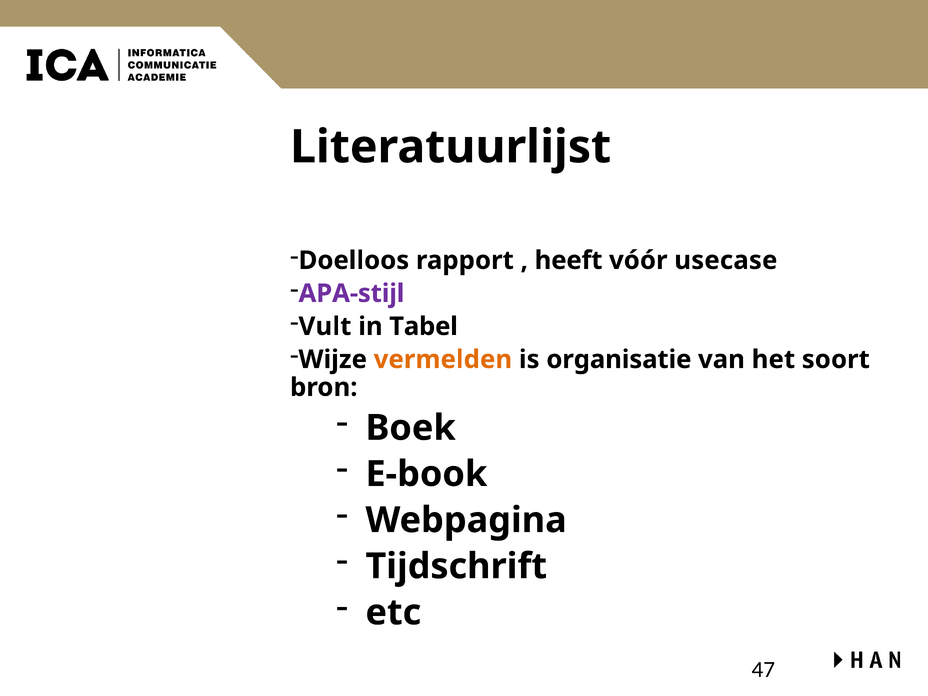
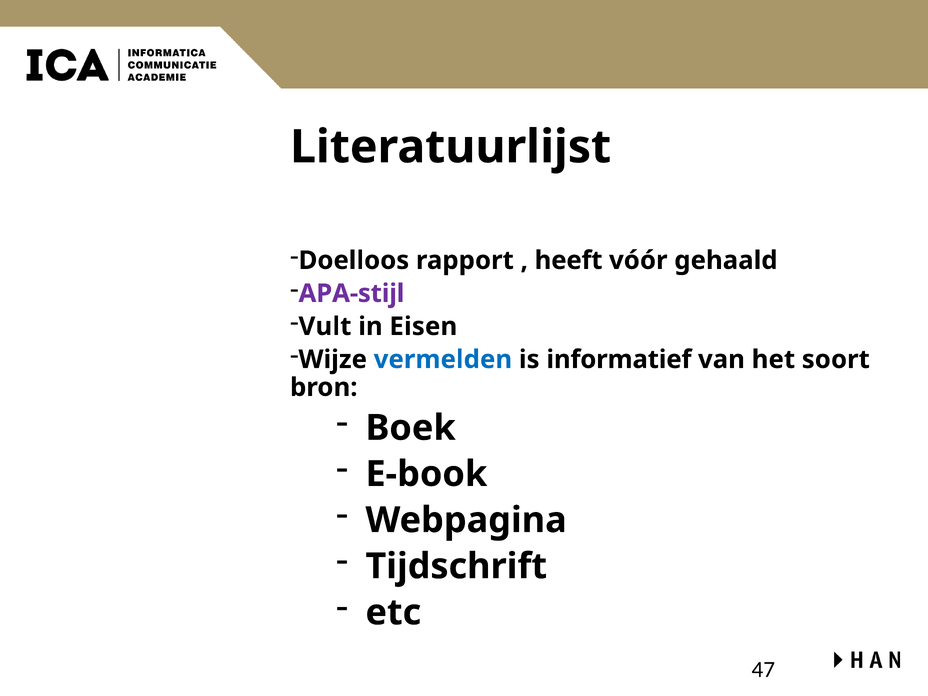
usecase: usecase -> gehaald (726, 260)
Tabel: Tabel -> Eisen (423, 326)
vermelden colour: orange -> blue (443, 360)
organisatie: organisatie -> informatief (619, 360)
